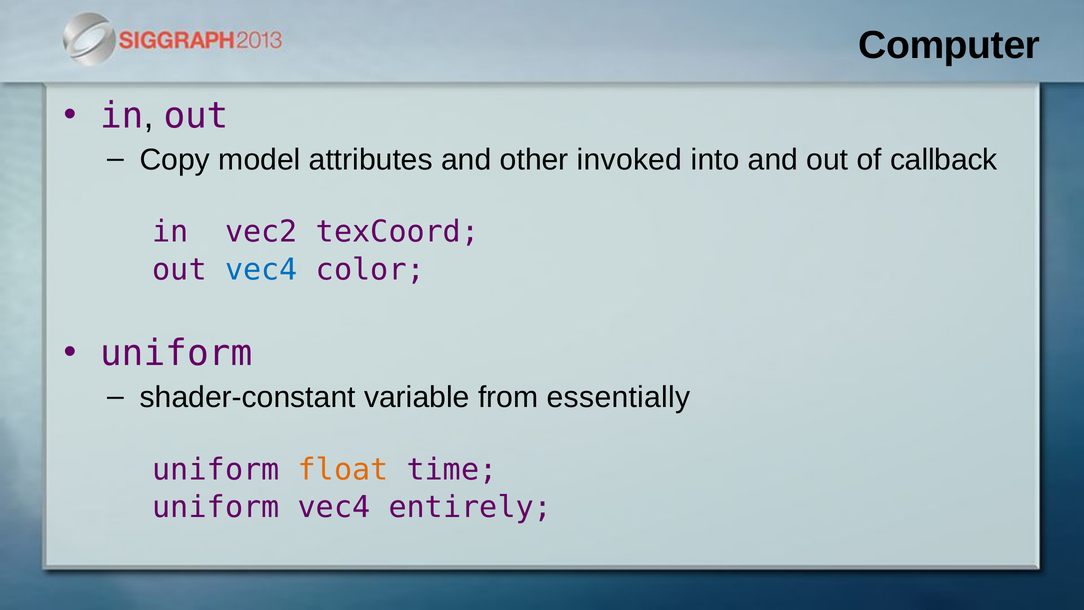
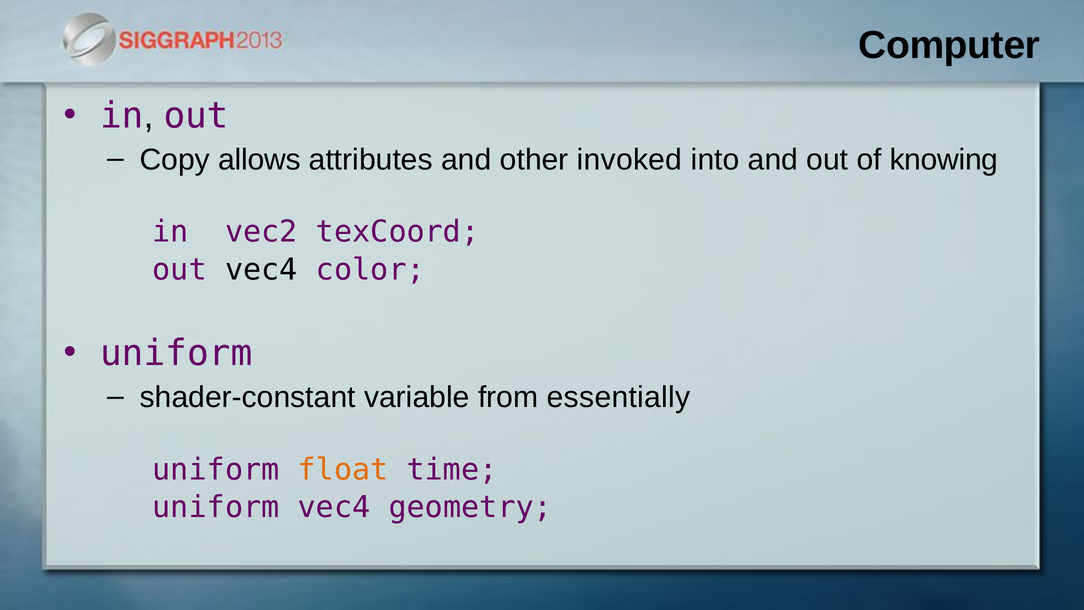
model: model -> allows (260, 160)
callback: callback -> knowing (944, 160)
vec4 colour: blue -> black (261, 270)
entirely: entirely -> geometry (470, 507)
